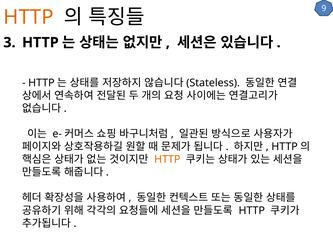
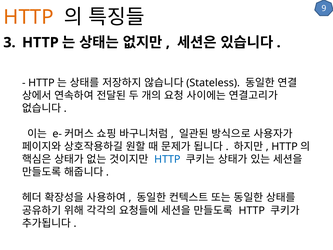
HTTP colour: orange -> blue (167, 159)
